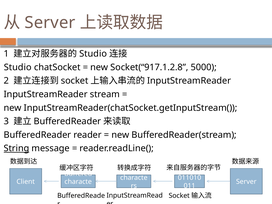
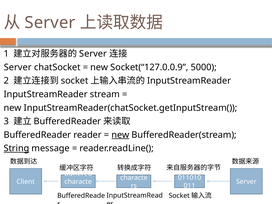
Studio: Studio -> Server (93, 54)
Studio: Studio -> Server (18, 67)
Socket(“917.1.2.8: Socket(“917.1.2.8 -> Socket(“127.0.0.9 (149, 67)
new underline: none -> present (120, 135)
